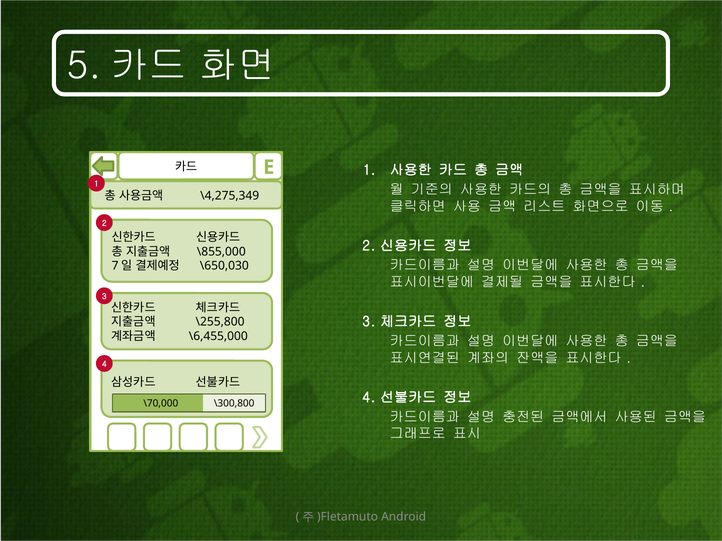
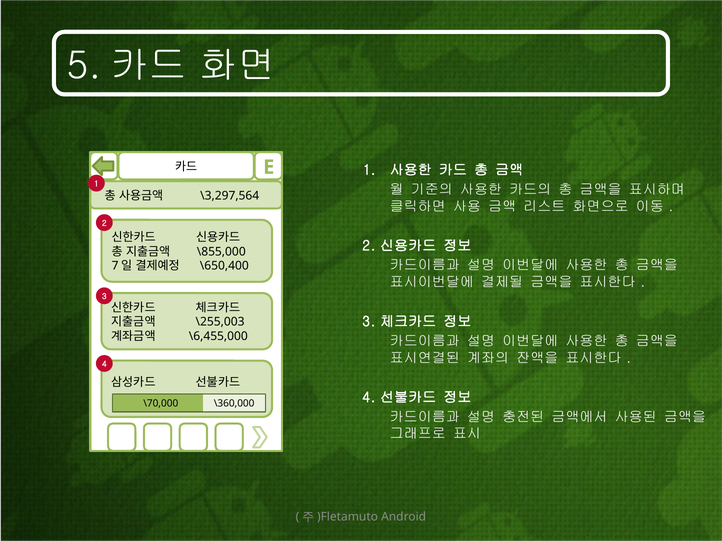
\4,275,349: \4,275,349 -> \3,297,564 (230, 196)
\650,030: \650,030 -> \650,400 (224, 266)
\255,800: \255,800 -> \255,003 (220, 322)
\300,800: \300,800 -> \360,000 (234, 404)
